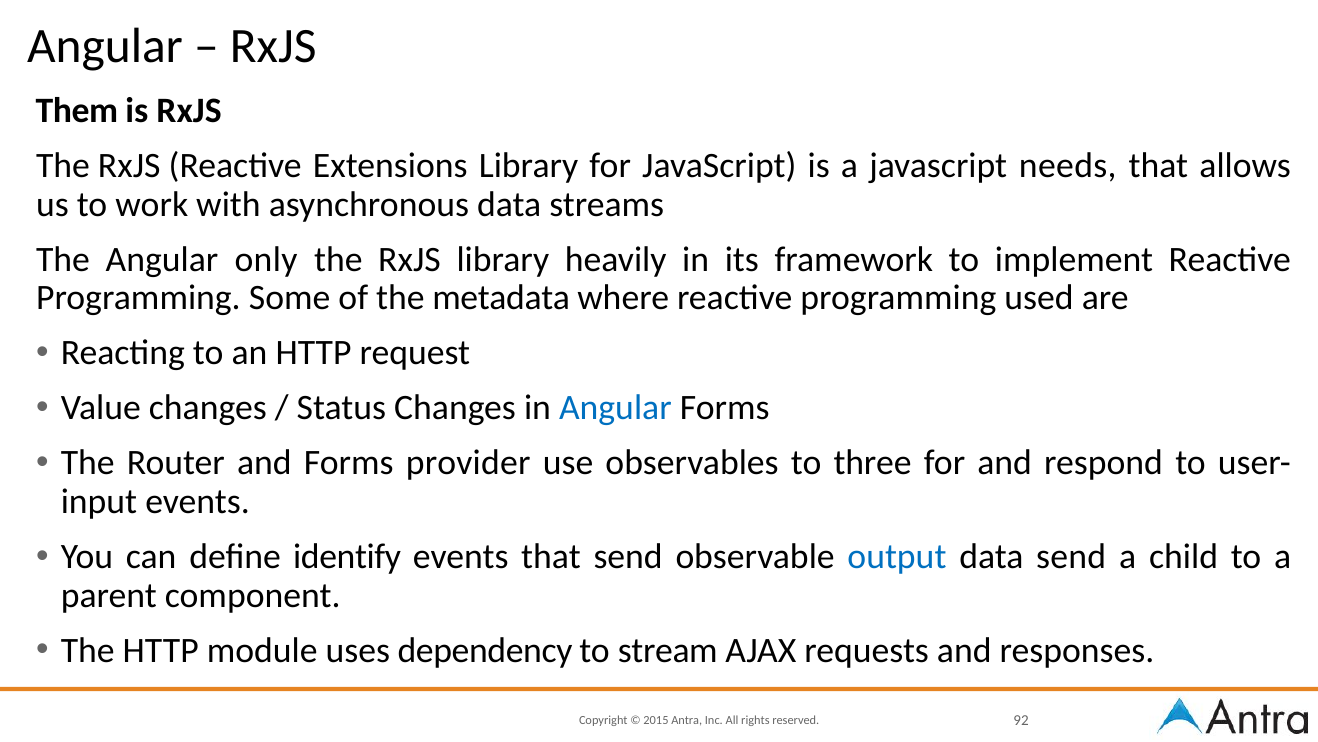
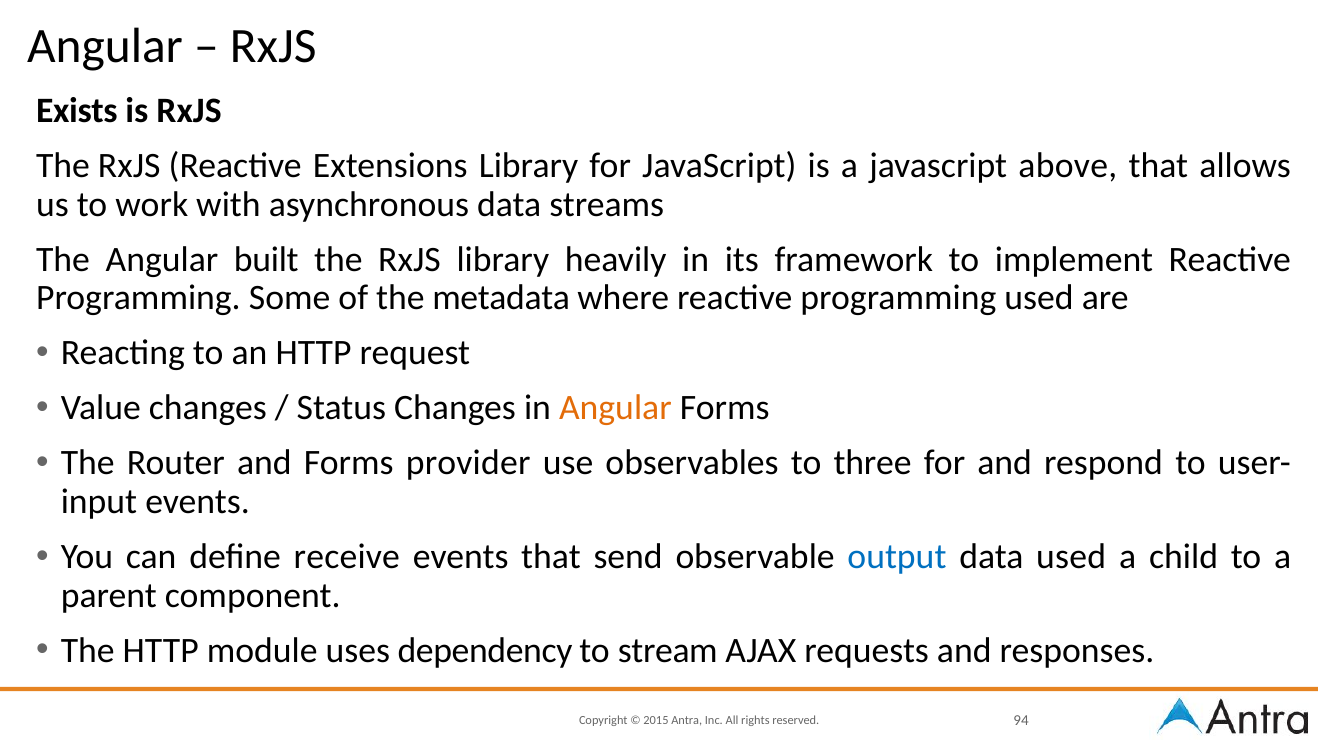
Them: Them -> Exists (77, 111)
needs: needs -> above (1068, 166)
only: only -> built (266, 259)
Angular colour: blue -> orange (615, 408)
identify: identify -> receive (347, 556)
data send: send -> used (1071, 556)
92: 92 -> 94 (1021, 720)
